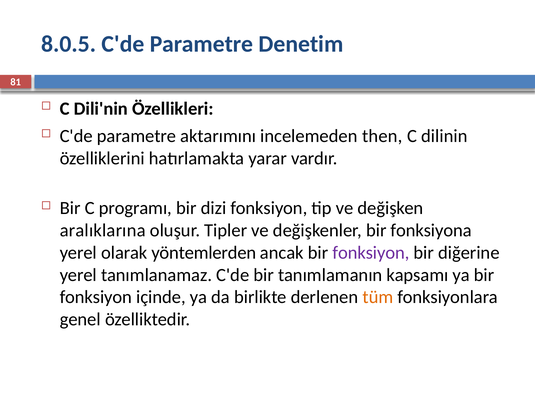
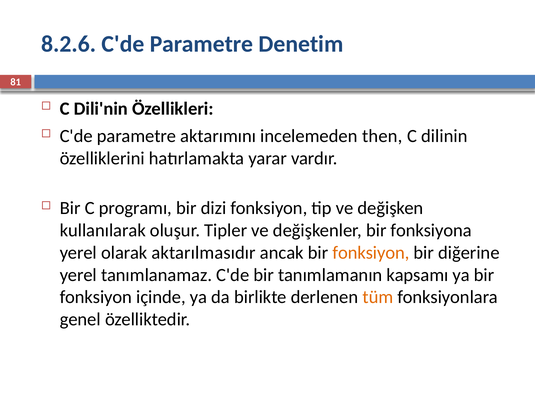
8.0.5: 8.0.5 -> 8.2.6 (69, 44)
aralıklarına: aralıklarına -> kullanılarak (103, 231)
yöntemlerden: yöntemlerden -> aktarılmasıdır (204, 253)
fonksiyon colour: purple -> orange (371, 253)
